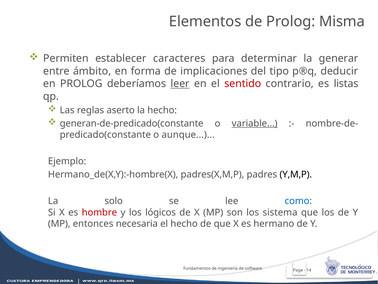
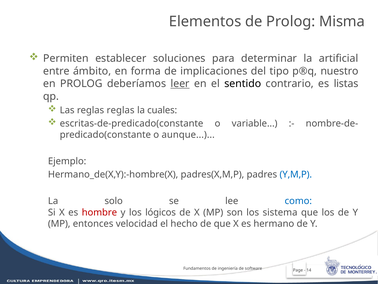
caracteres: caracteres -> soluciones (179, 58)
generar: generar -> artificial (339, 58)
deducir: deducir -> nuestro (339, 71)
sentido colour: red -> black (243, 84)
reglas aserto: aserto -> reglas (121, 110)
la hecho: hecho -> cuales (162, 110)
generan-de-predicado(constante: generan-de-predicado(constante -> escritas-de-predicado(constante (132, 123)
variable underline: present -> none (255, 123)
Y,M,P colour: black -> blue (296, 174)
necesaria: necesaria -> velocidad (137, 223)
